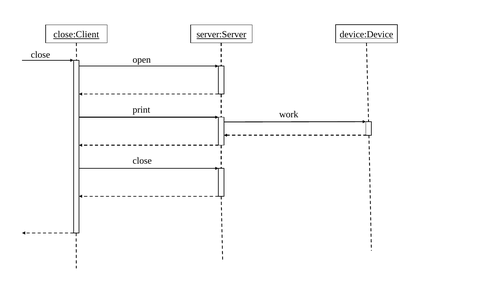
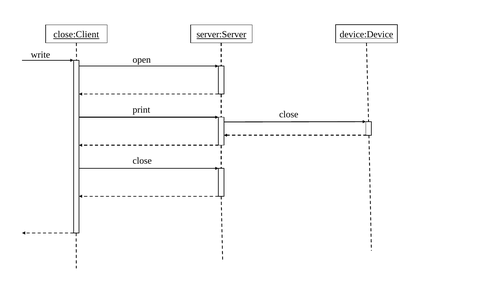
close: close -> write (40, 55)
work: work -> close (289, 114)
